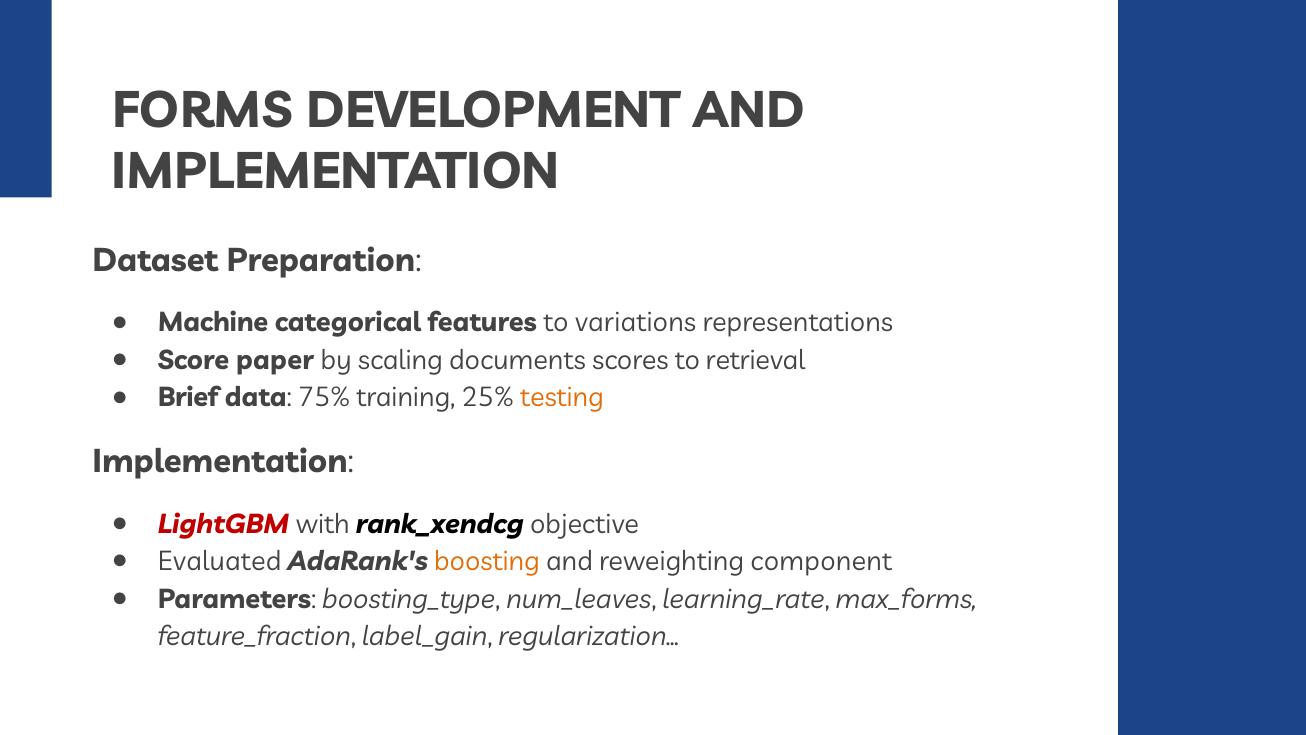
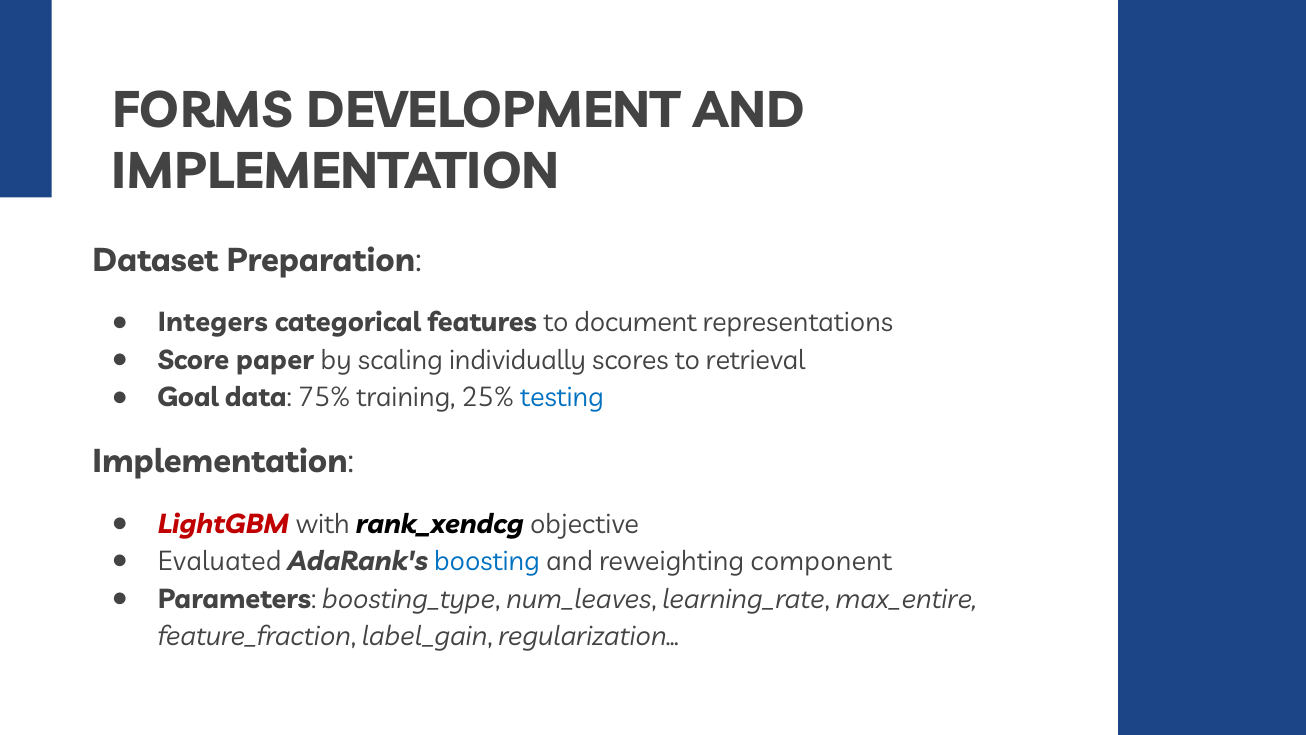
Machine: Machine -> Integers (213, 323)
variations: variations -> document (636, 323)
documents: documents -> individually (518, 360)
Brief: Brief -> Goal (188, 398)
testing colour: orange -> blue (562, 398)
boosting colour: orange -> blue (487, 561)
max_forms: max_forms -> max_entire (906, 599)
